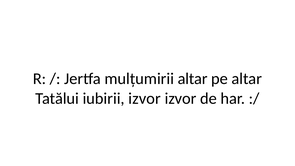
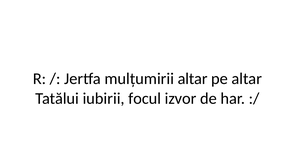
iubirii izvor: izvor -> focul (145, 98)
